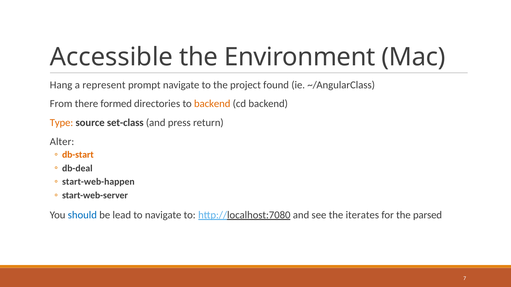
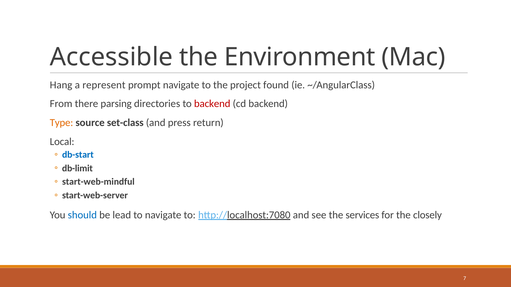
formed: formed -> parsing (116, 104)
backend colour: orange -> red (212, 104)
Alter: Alter -> Local (62, 142)
db-start colour: orange -> blue (78, 155)
db-deal: db-deal -> db-limit (77, 168)
start-web-happen: start-web-happen -> start-web-mindful (98, 182)
iterates: iterates -> services (362, 215)
parsed: parsed -> closely (427, 215)
